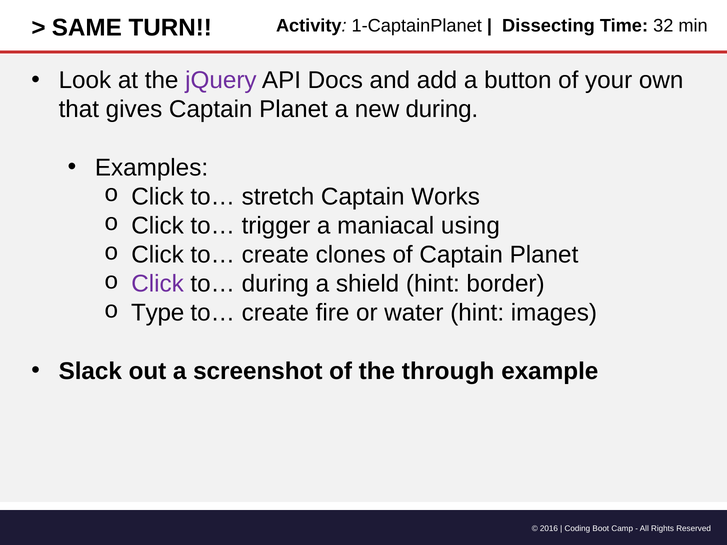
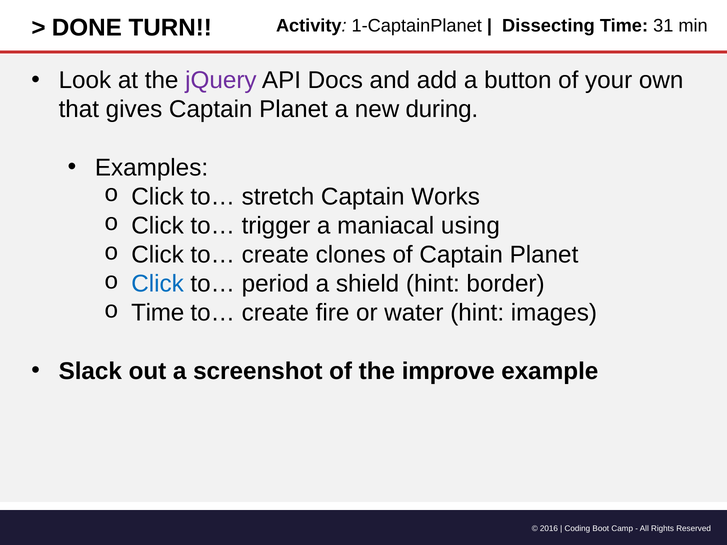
SAME: SAME -> DONE (87, 28)
32: 32 -> 31 (663, 26)
Click colour: purple -> blue (158, 284)
to… during: during -> period (275, 284)
Type: Type -> Time (158, 313)
through: through -> improve (448, 371)
